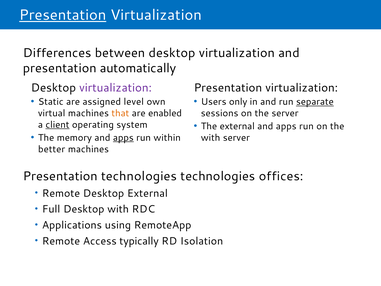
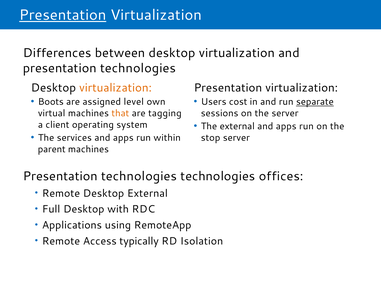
automatically: automatically -> technologies (138, 68)
virtualization colour: purple -> orange (115, 88)
Static: Static -> Boots (51, 102)
only: only -> cost (238, 102)
enabled: enabled -> tagging (165, 113)
client underline: present -> none (57, 125)
memory: memory -> services (74, 138)
apps underline: present -> none (123, 138)
with: with -> stop (211, 138)
better: better -> parent (52, 149)
